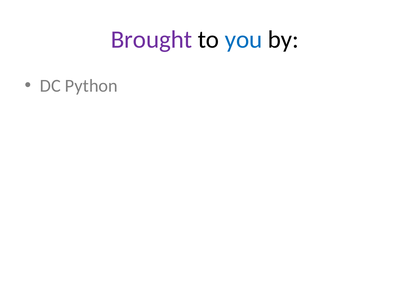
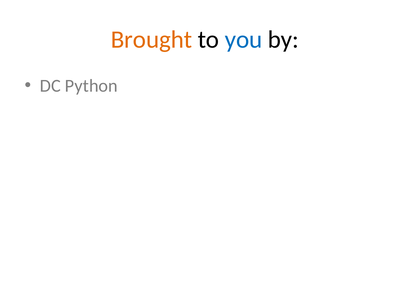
Brought colour: purple -> orange (152, 40)
